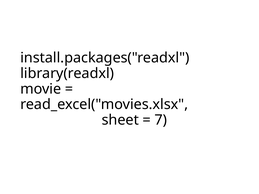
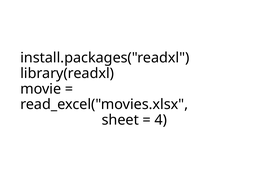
7: 7 -> 4 (161, 120)
